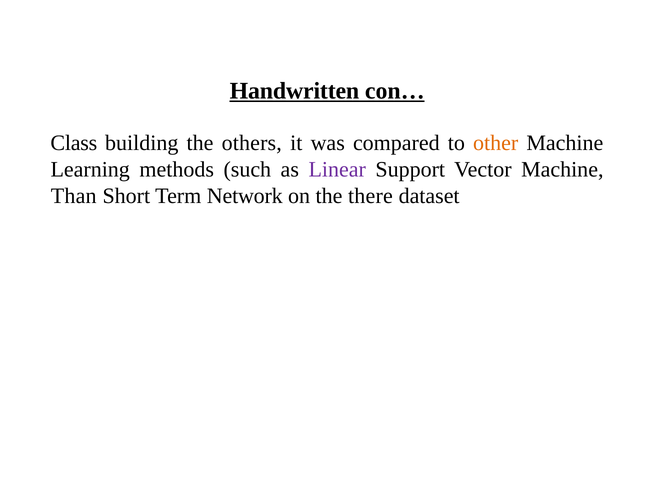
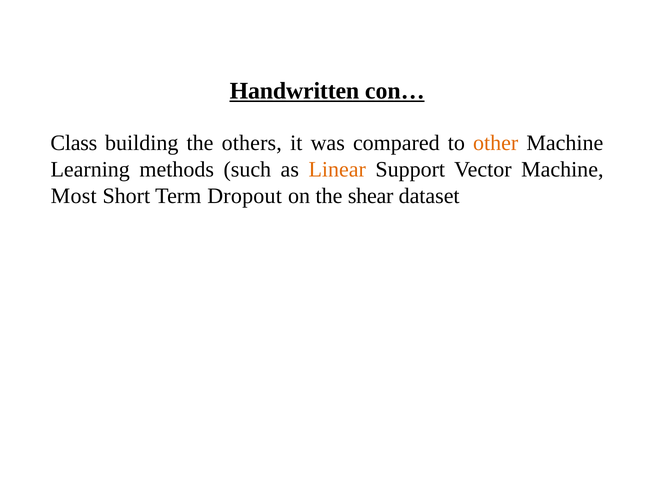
Linear colour: purple -> orange (337, 170)
Than: Than -> Most (74, 196)
Network: Network -> Dropout (245, 196)
there: there -> shear (371, 196)
